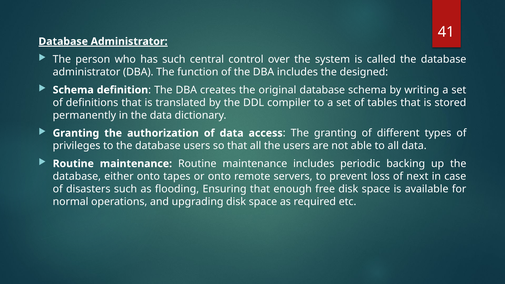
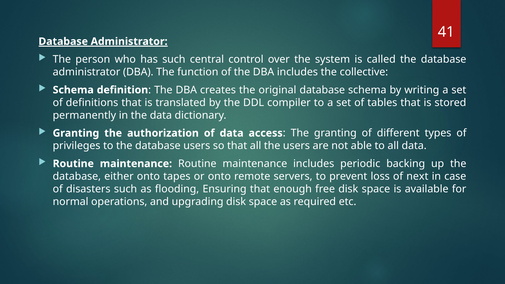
designed: designed -> collective (364, 72)
